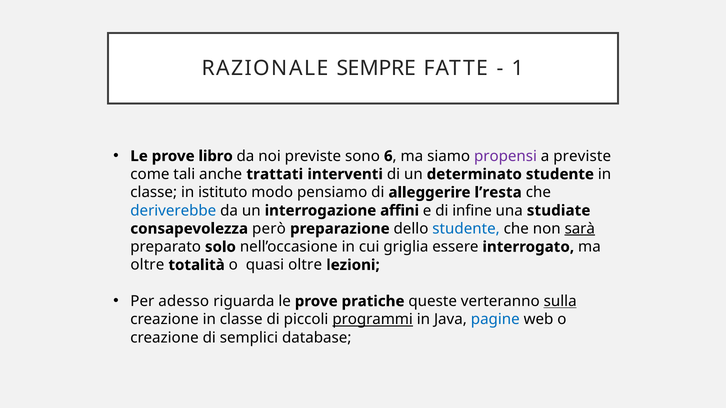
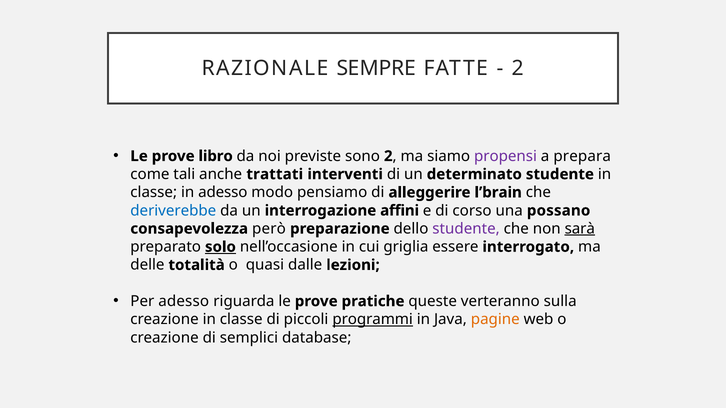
1: 1 -> 2 (518, 68)
sono 6: 6 -> 2 (388, 156)
a previste: previste -> prepara (582, 156)
in istituto: istituto -> adesso (223, 193)
l’resta: l’resta -> l’brain (498, 193)
infine: infine -> corso (472, 211)
studiate: studiate -> possano (559, 211)
studente colour: blue -> purple (466, 229)
solo underline: none -> present (220, 247)
oltre: oltre -> delle (147, 265)
quasi oltre: oltre -> dalle (305, 265)
sulla underline: present -> none (560, 302)
pagine colour: blue -> orange (495, 320)
